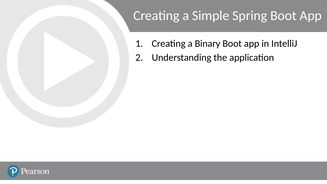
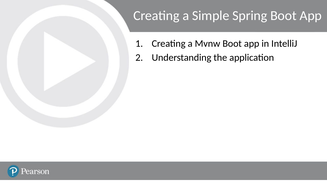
Binary: Binary -> Mvnw (207, 43)
